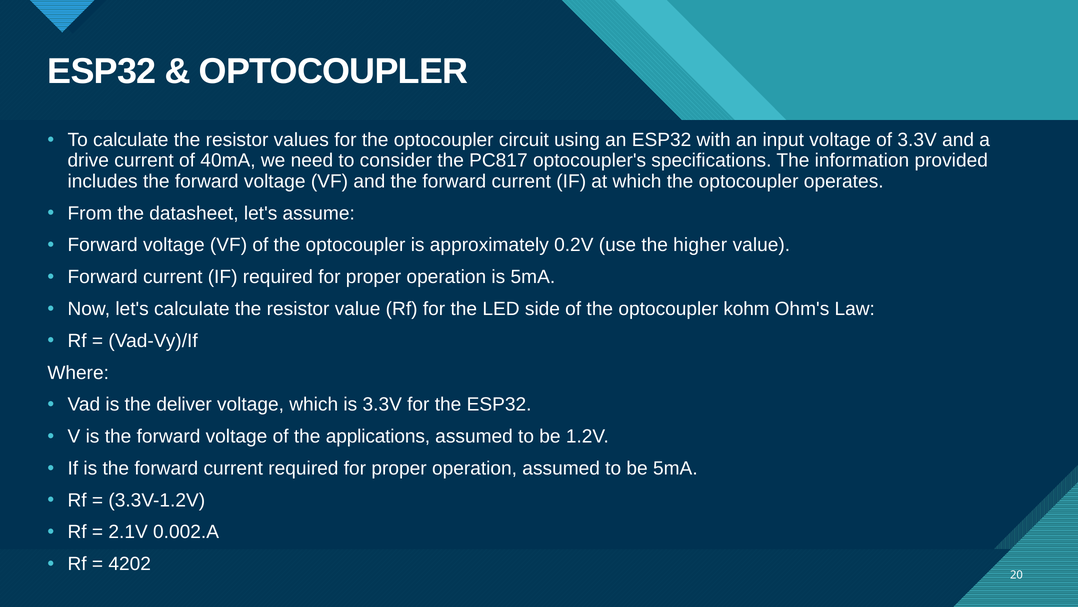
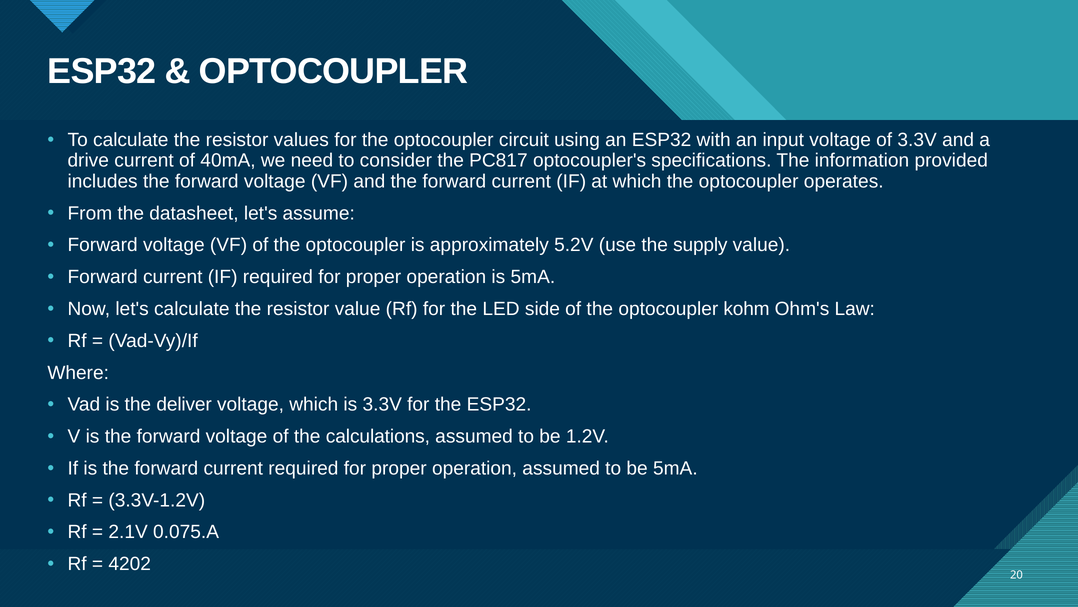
0.2V: 0.2V -> 5.2V (574, 245)
higher: higher -> supply (700, 245)
applications: applications -> calculations (378, 436)
0.002.A: 0.002.A -> 0.075.A (186, 532)
